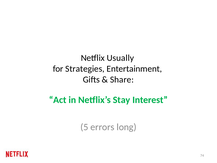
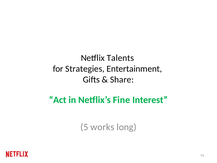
Usually: Usually -> Talents (120, 58)
Stay: Stay -> Fine (122, 100)
errors: errors -> works (102, 127)
